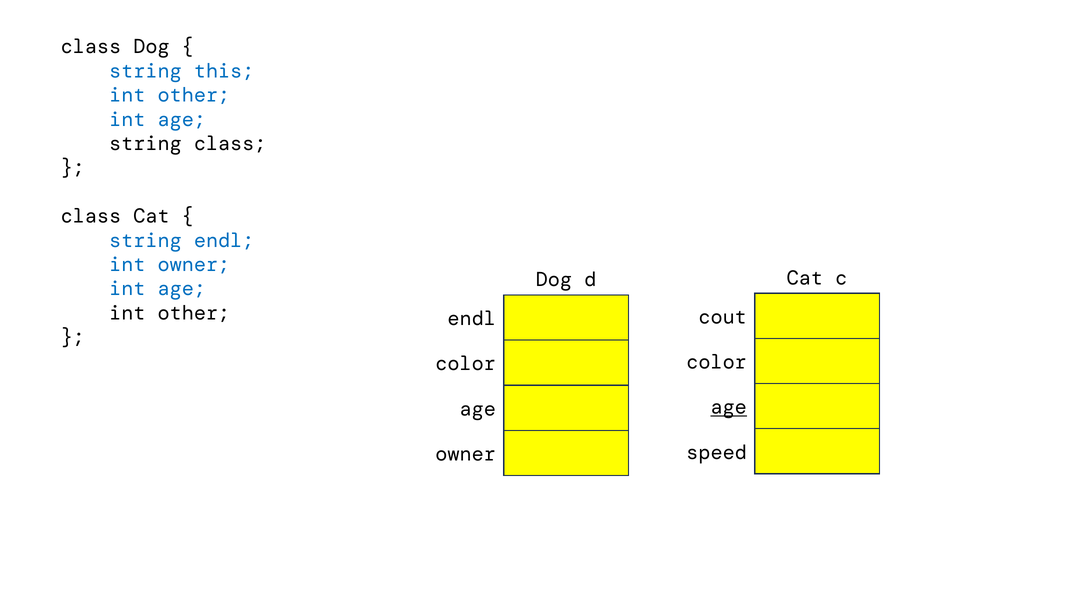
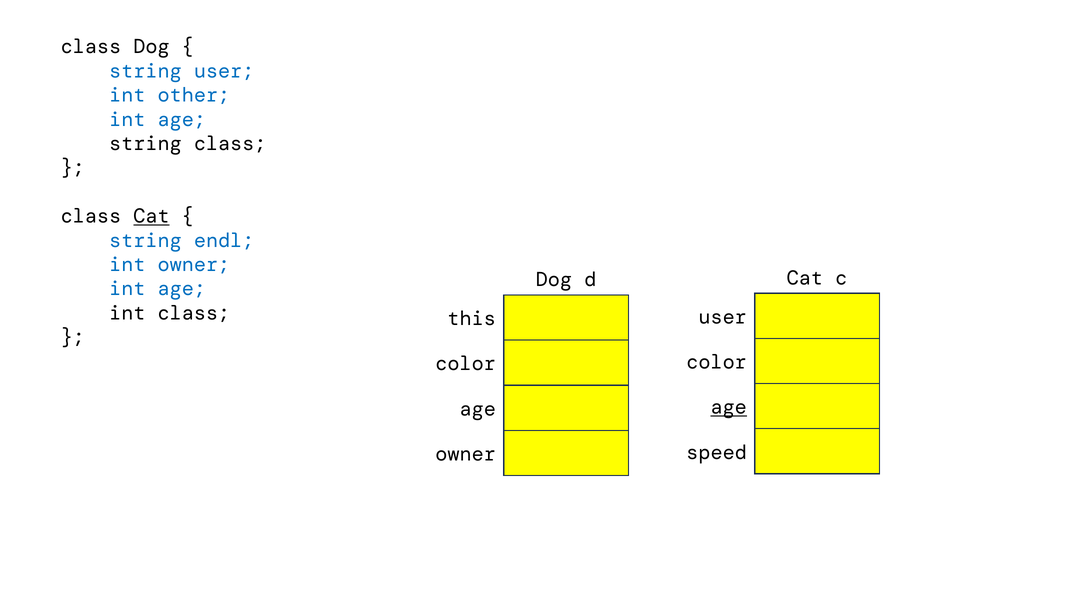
string this: this -> user (224, 71)
Cat underline: none -> present (152, 216)
other: other -> class (194, 313)
cout: cout -> user (723, 317)
endl: endl -> this (472, 319)
